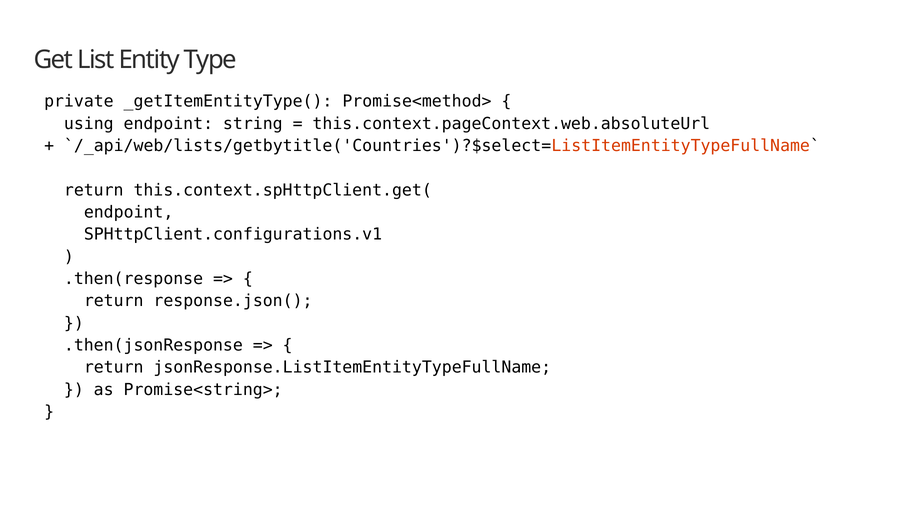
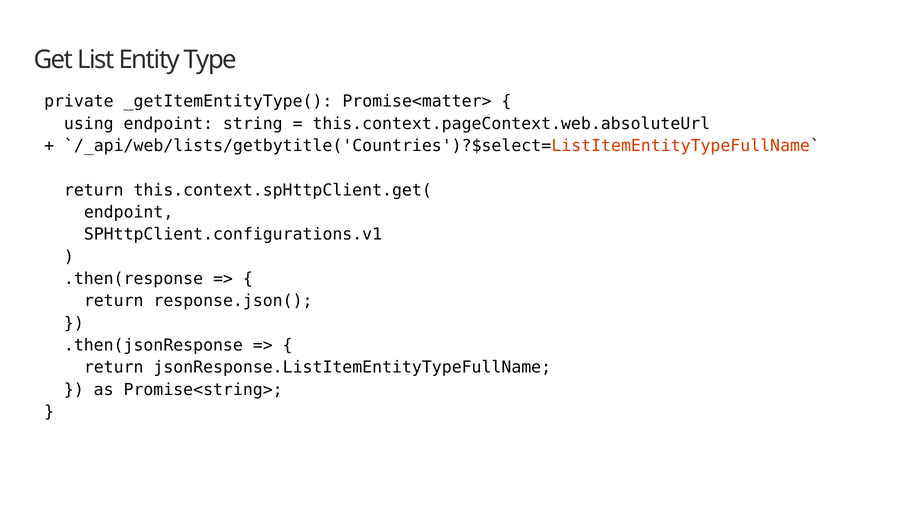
Promise<method>: Promise<method> -> Promise<matter> (417, 101)
